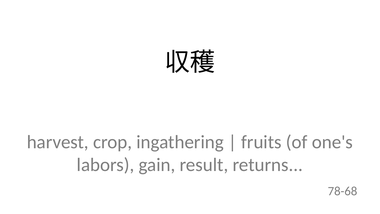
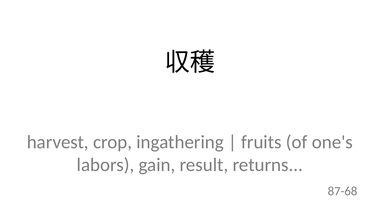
78-68: 78-68 -> 87-68 (342, 191)
